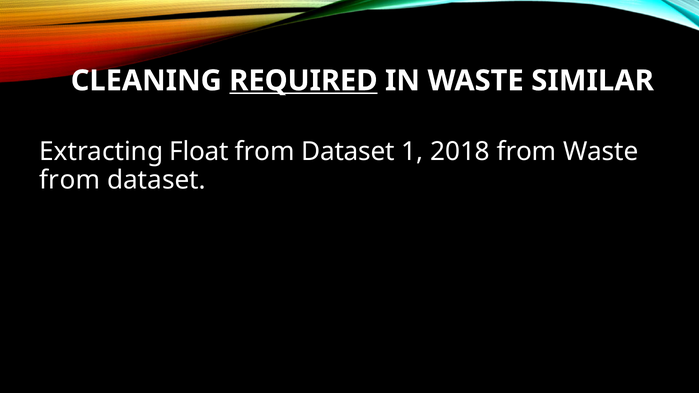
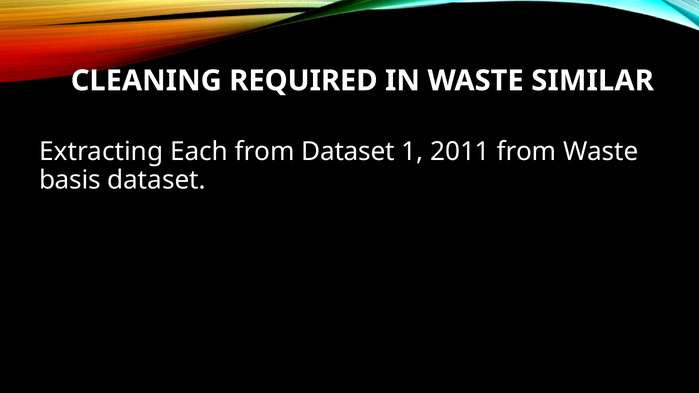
REQUIRED underline: present -> none (303, 81)
Float: Float -> Each (199, 152)
2018: 2018 -> 2011 (460, 152)
from: from -> basis (70, 180)
